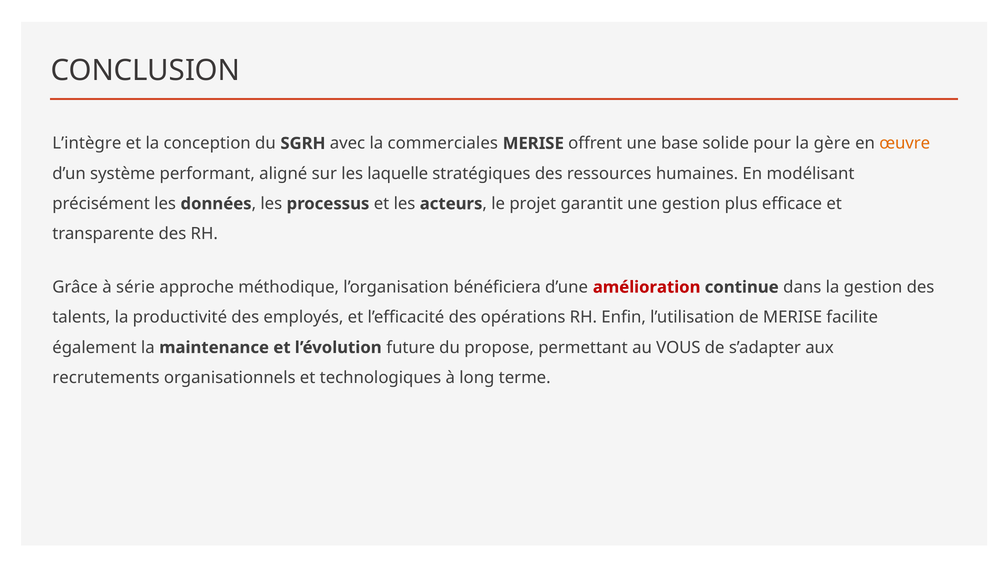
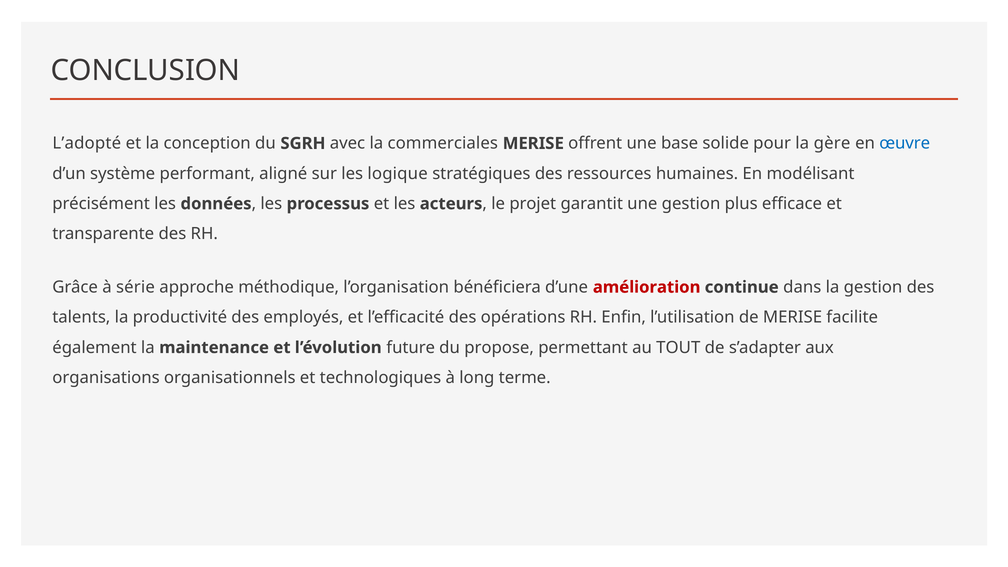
L’intègre: L’intègre -> L’adopté (87, 143)
œuvre colour: orange -> blue (905, 143)
laquelle: laquelle -> logique (398, 174)
VOUS: VOUS -> TOUT (678, 348)
recrutements: recrutements -> organisations (106, 378)
